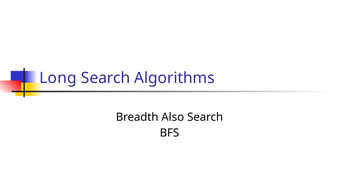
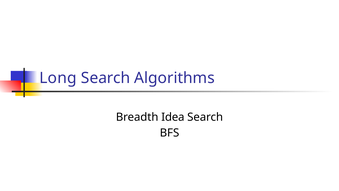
Also: Also -> Idea (173, 117)
